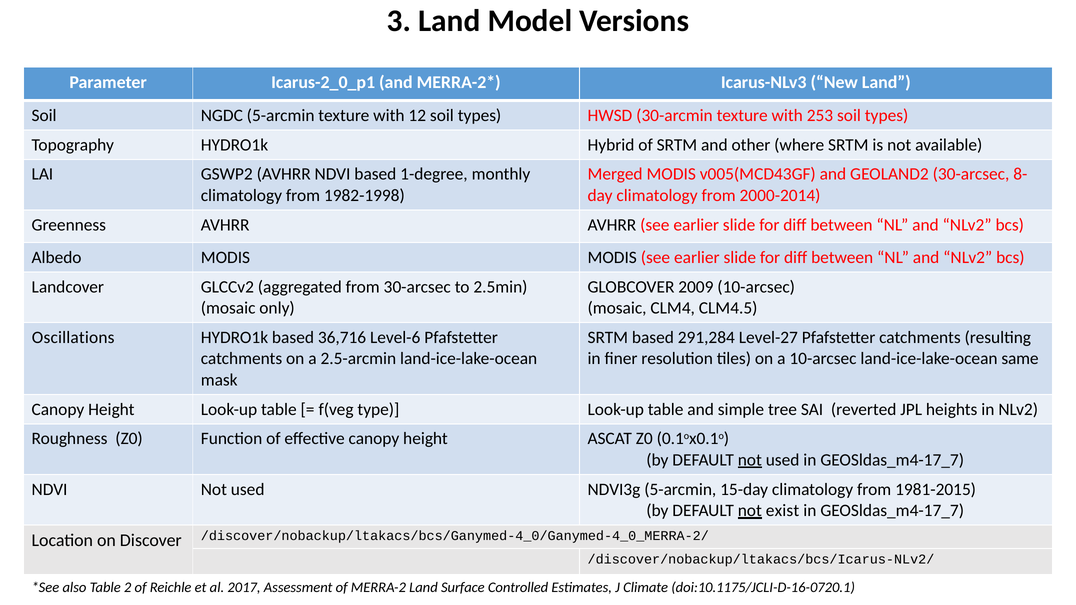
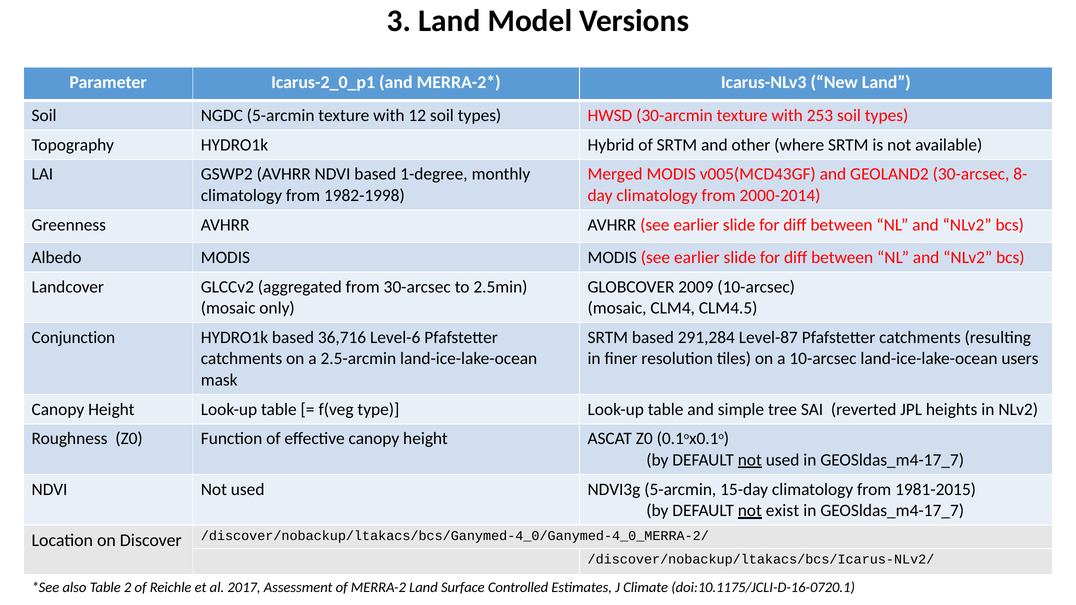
Oscillations: Oscillations -> Conjunction (73, 338)
Level-27: Level-27 -> Level-87 (768, 338)
same: same -> users (1020, 359)
